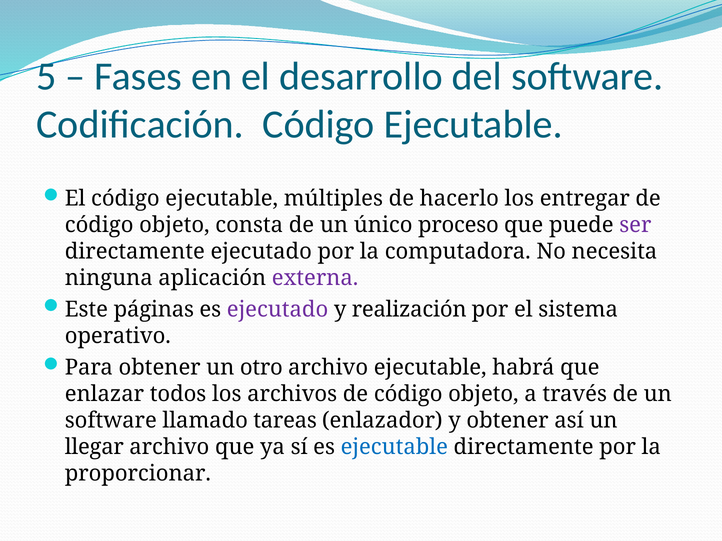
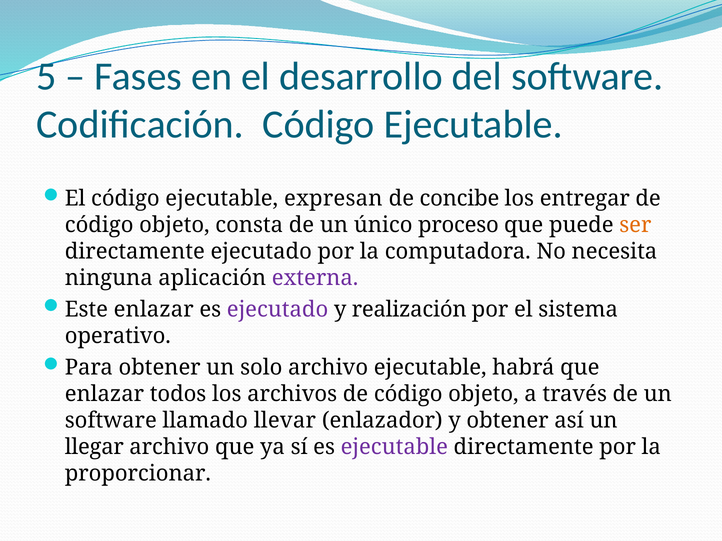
múltiples: múltiples -> expresan (333, 199)
hacerlo: hacerlo -> concibe (459, 199)
ser colour: purple -> orange (635, 225)
Este páginas: páginas -> enlazar (154, 310)
otro: otro -> solo (261, 368)
tareas: tareas -> llevar (285, 421)
ejecutable colour: blue -> purple (394, 447)
